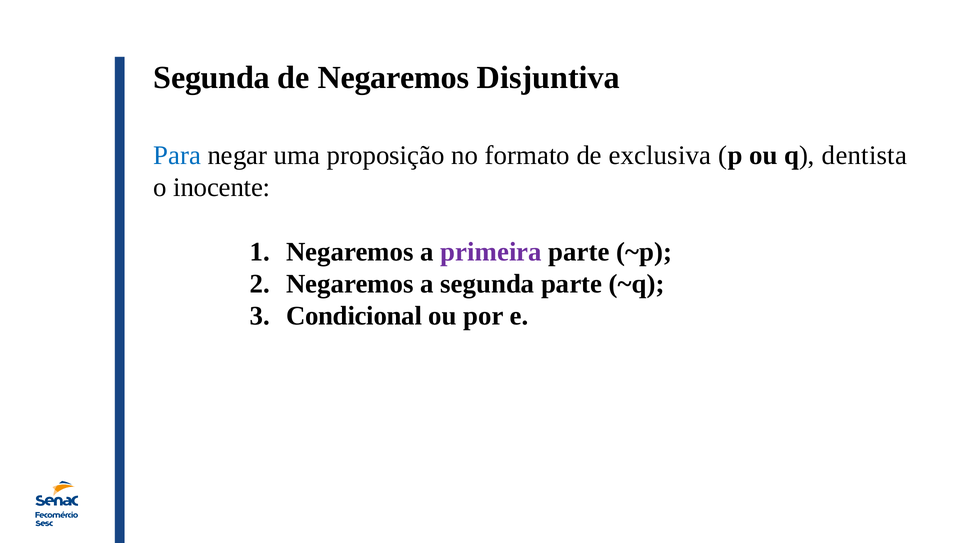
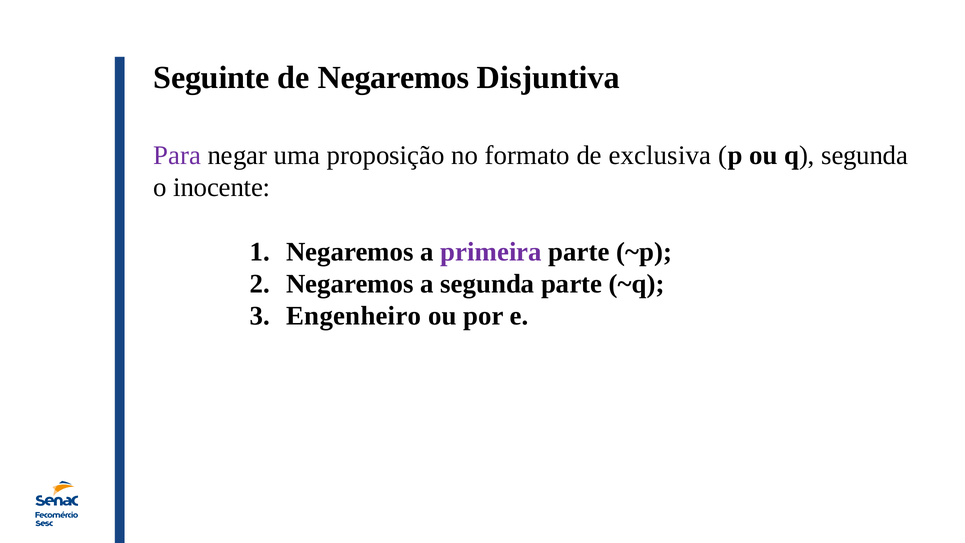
Segunda: Segunda -> Seguinte (212, 78)
Para colour: blue -> purple (177, 155)
q dentista: dentista -> segunda (865, 155)
Condicional: Condicional -> Engenheiro (354, 316)
